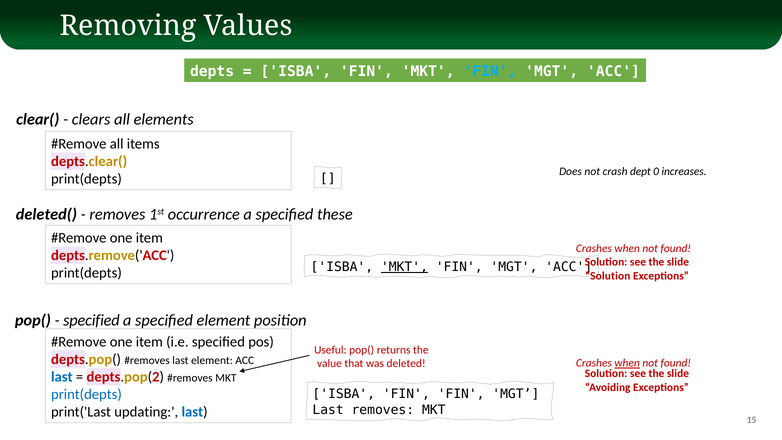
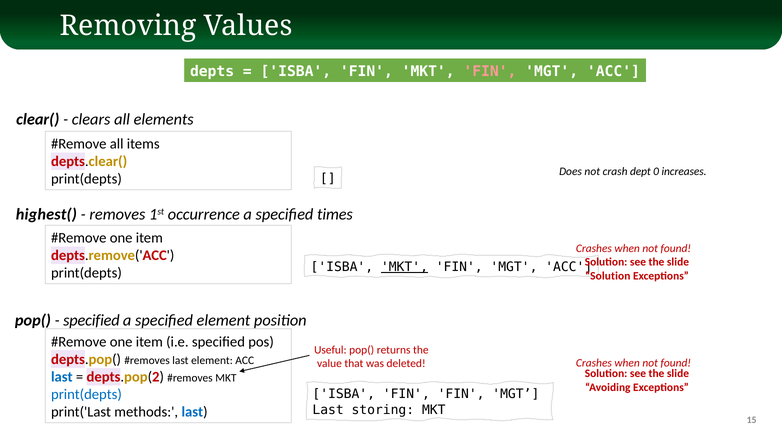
FIN colour: light blue -> pink (490, 71)
deleted(: deleted( -> highest( (46, 214)
these: these -> times (335, 214)
when underline: present -> none (627, 363)
Last removes: removes -> storing (383, 410)
updating: updating -> methods (146, 412)
